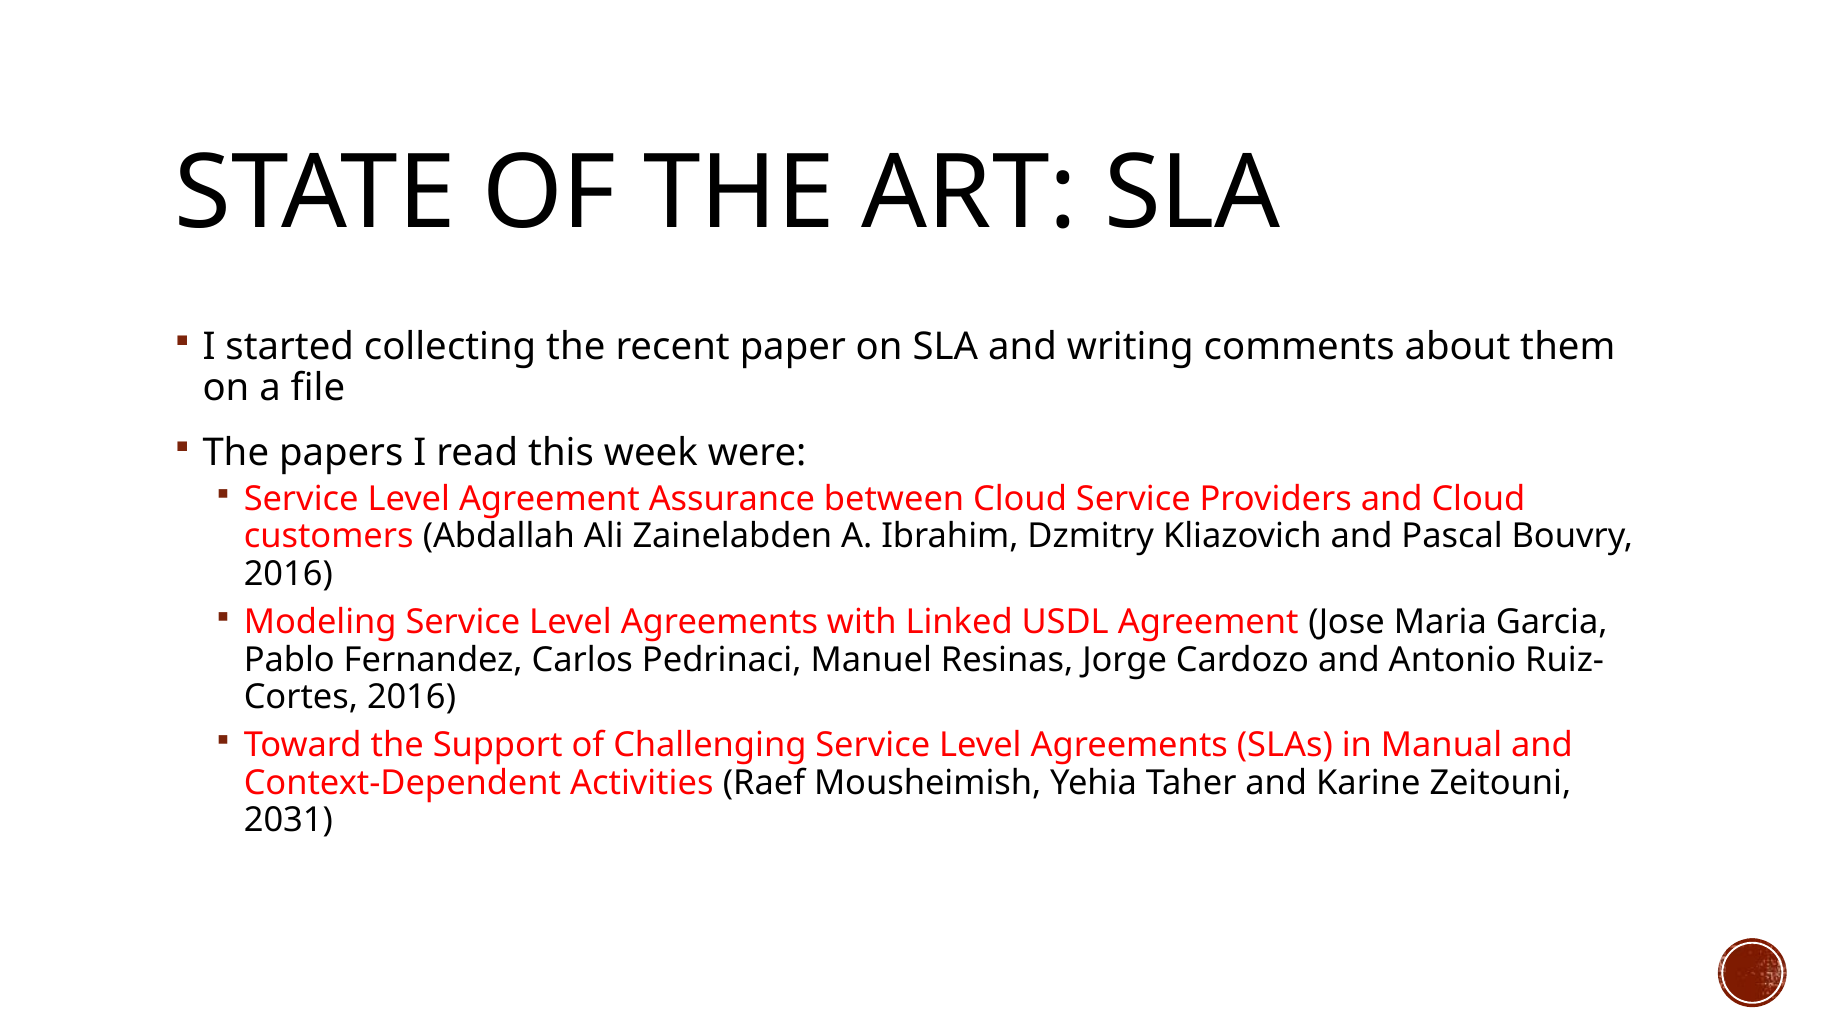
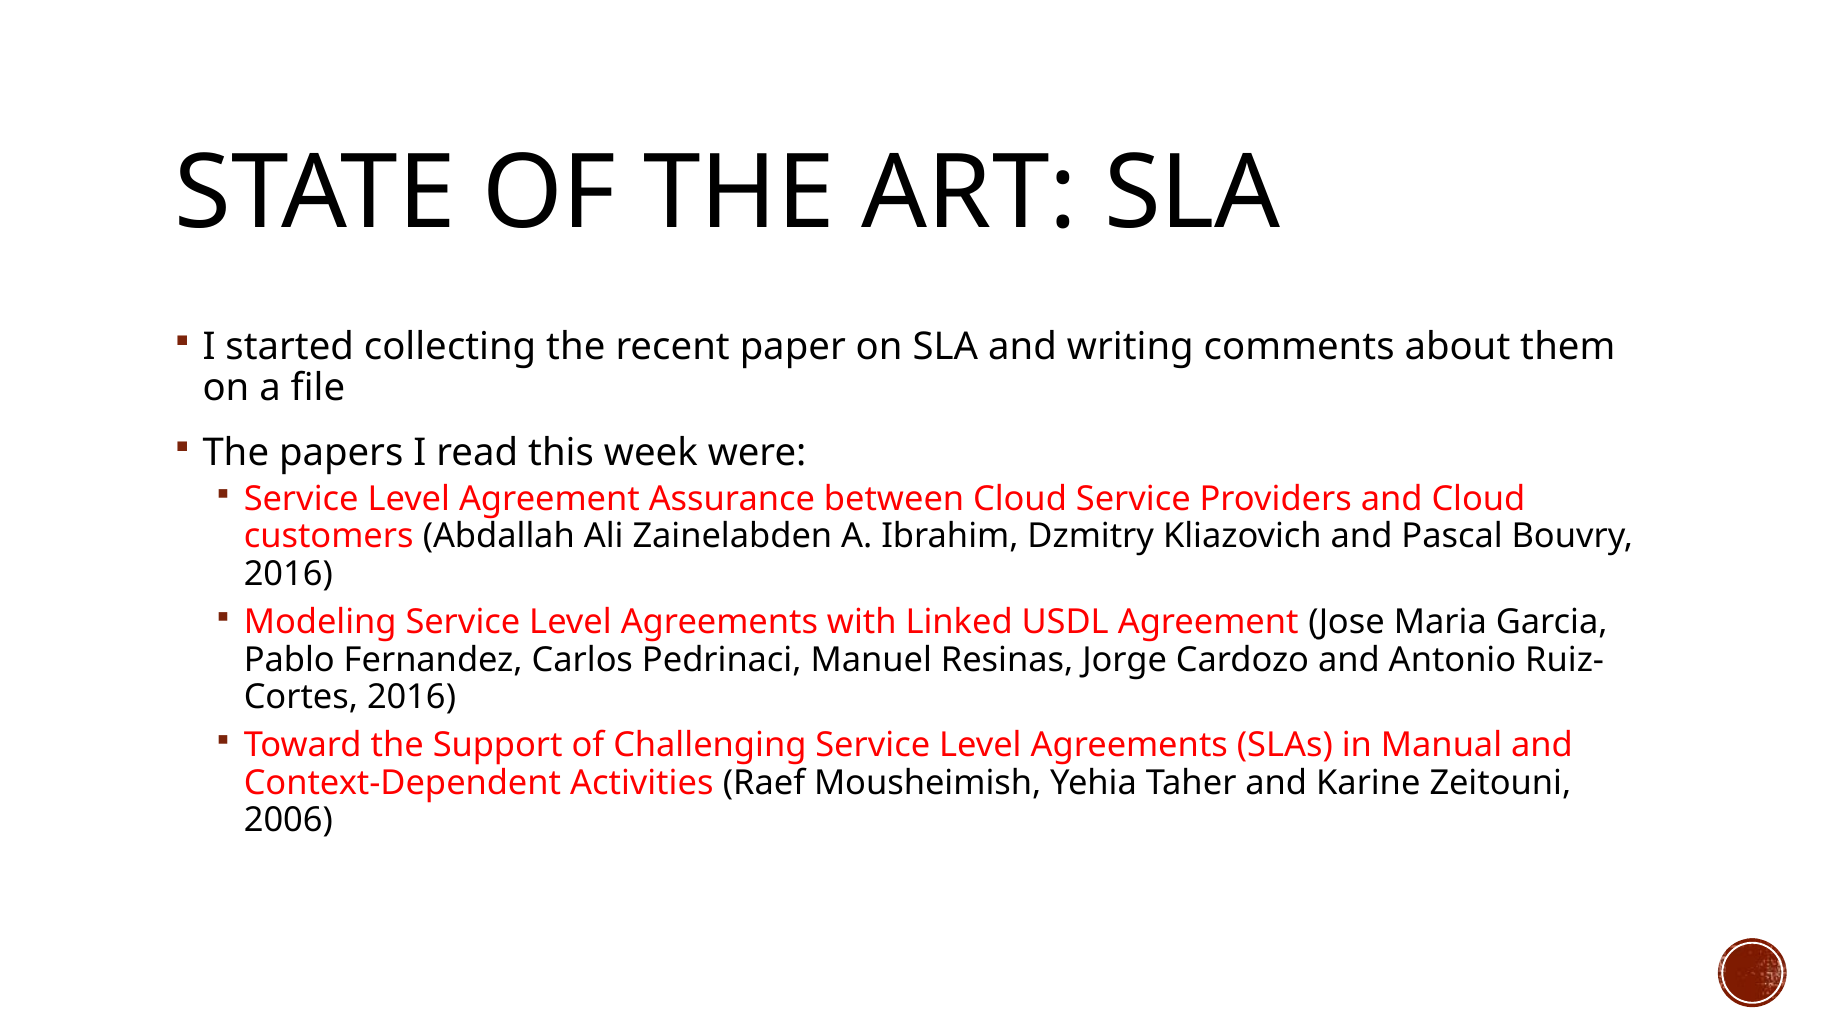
2031: 2031 -> 2006 (288, 820)
